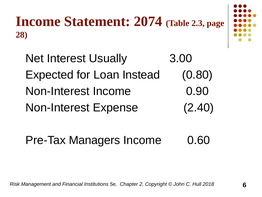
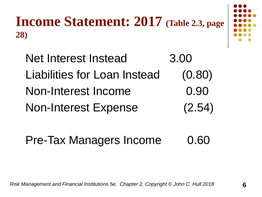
2074: 2074 -> 2017 (148, 21)
Interest Usually: Usually -> Instead (108, 58)
Expected: Expected -> Liabilities (49, 75)
2.40: 2.40 -> 2.54 (199, 107)
